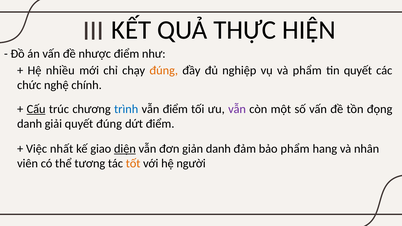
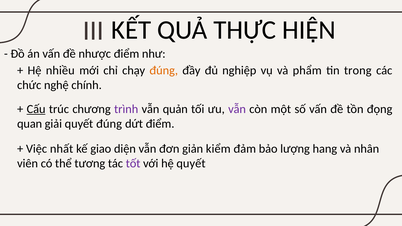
tin quyết: quyết -> trong (358, 70)
trình colour: blue -> purple (126, 109)
vẫn điểm: điểm -> quản (175, 109)
danh: danh -> quan (30, 124)
diện underline: present -> none (125, 149)
giản danh: danh -> kiểm (218, 149)
bảo phẩm: phẩm -> lượng (295, 149)
tốt colour: orange -> purple (133, 164)
hệ người: người -> quyết (191, 164)
